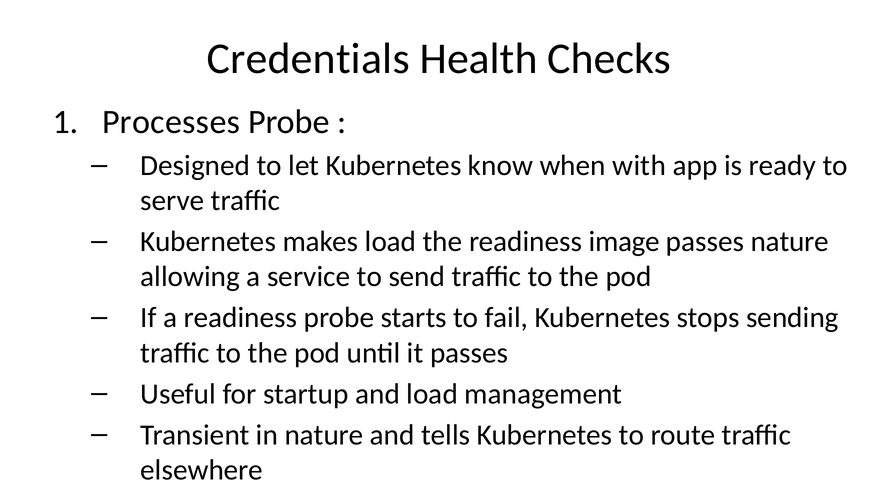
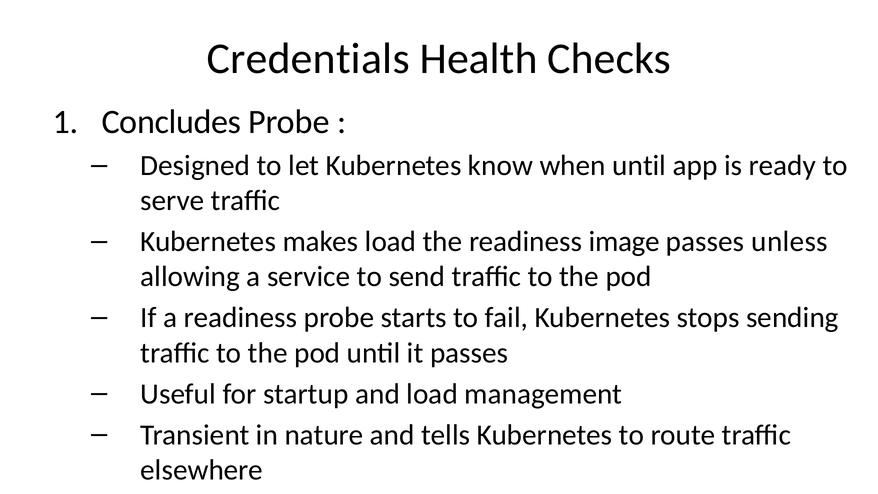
Processes: Processes -> Concludes (171, 122)
when with: with -> until (639, 166)
passes nature: nature -> unless (790, 242)
